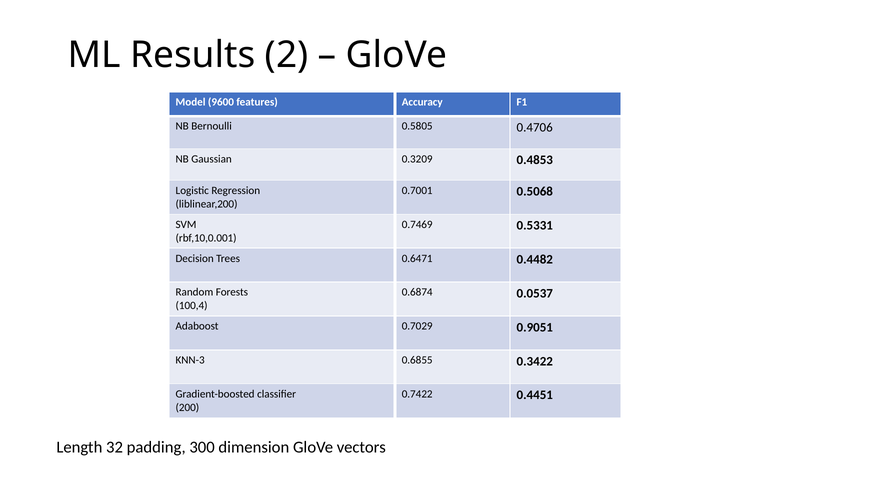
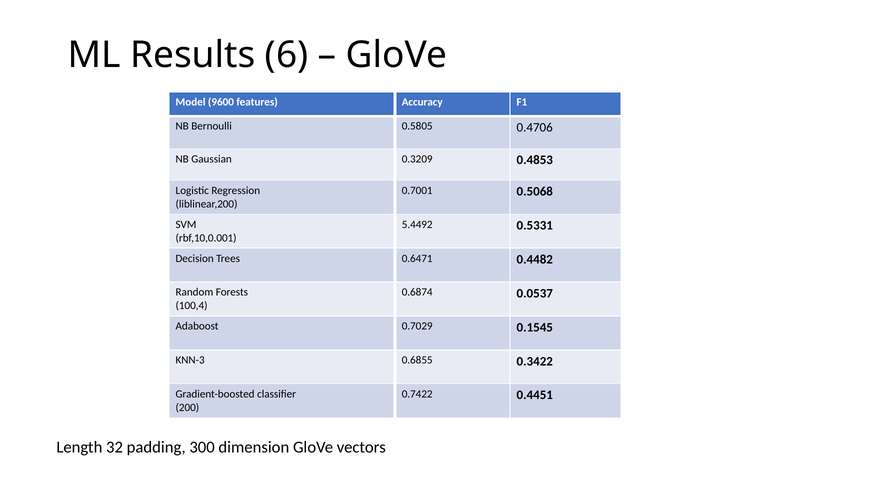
2: 2 -> 6 (287, 55)
0.7469: 0.7469 -> 5.4492 (417, 224)
0.9051: 0.9051 -> 0.1545 (535, 327)
